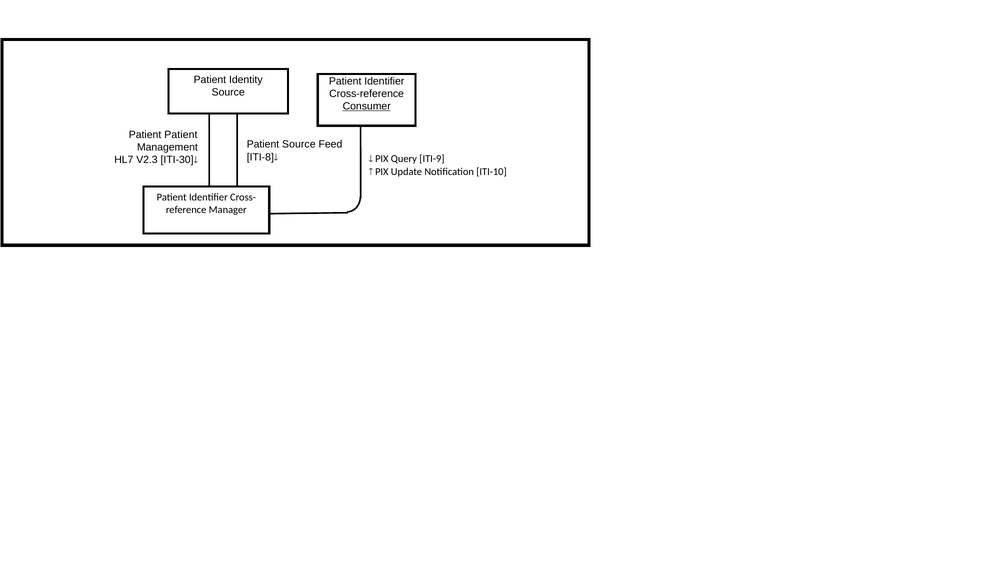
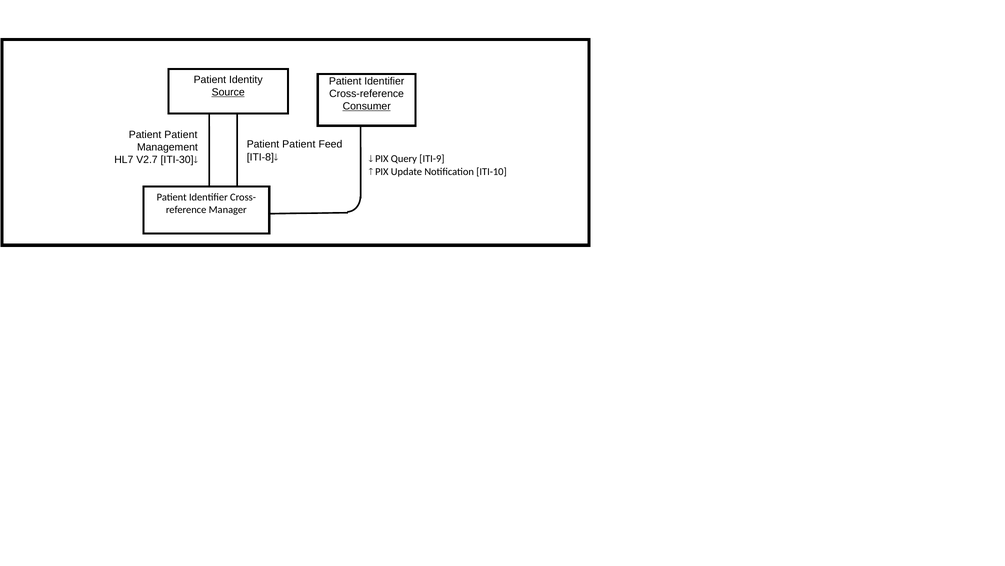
Source underline: none -> present (228, 92)
Source: Source -> Patient (299, 144)
V2.3: V2.3 -> V2.7 (147, 160)
